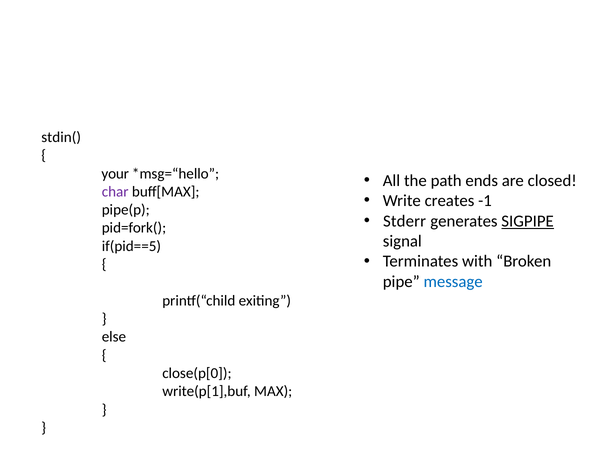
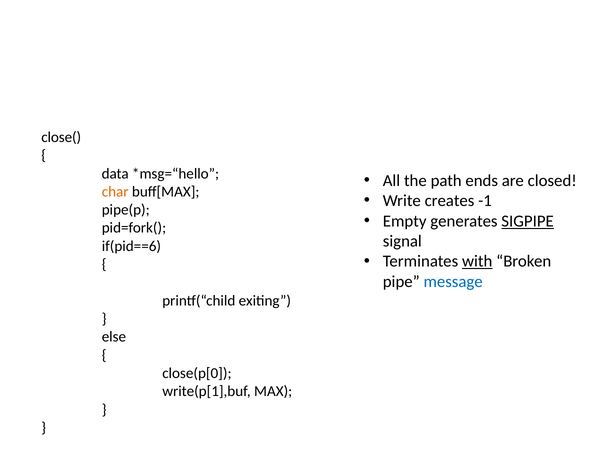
stdin(: stdin( -> close( (61, 137)
your: your -> data (115, 173)
char colour: purple -> orange (115, 192)
Stderr: Stderr -> Empty (405, 221)
if(pid==5: if(pid==5 -> if(pid==6 (131, 246)
with underline: none -> present (477, 261)
